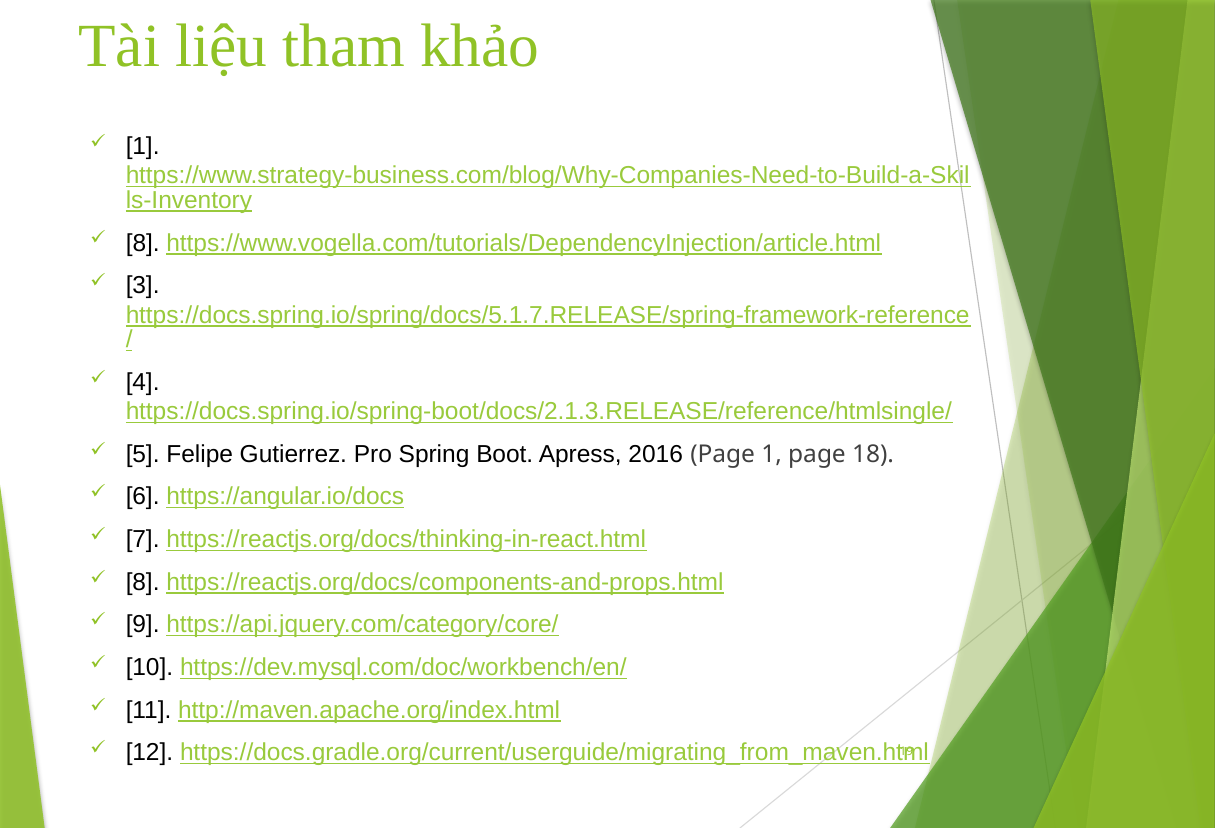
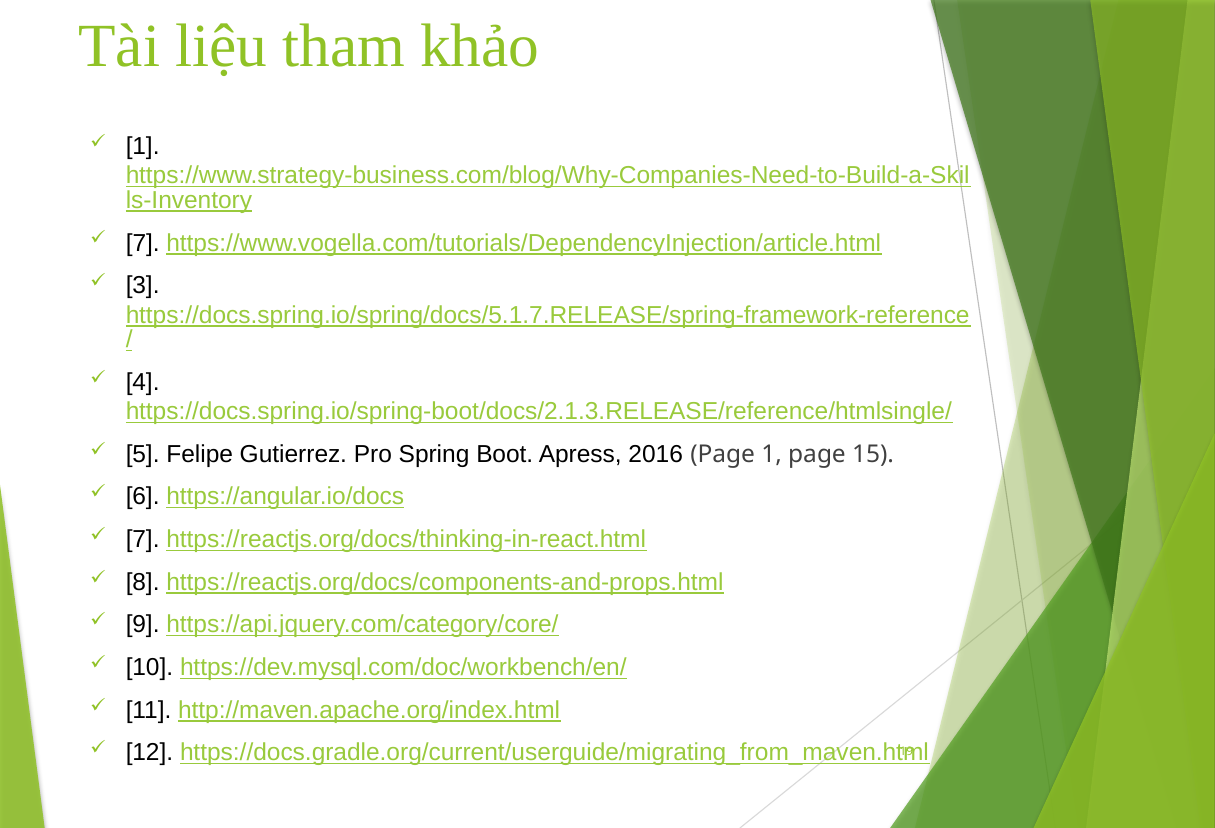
8: 8 -> 7 (143, 243)
18: 18 -> 15 (873, 454)
